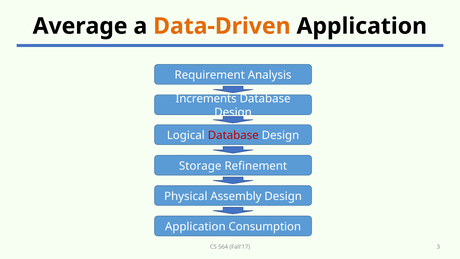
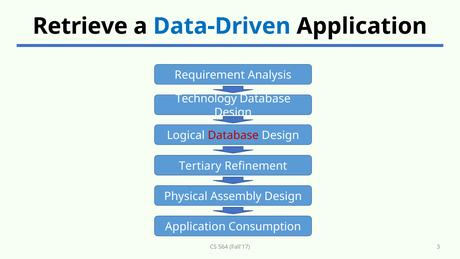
Average: Average -> Retrieve (80, 26)
Data-Driven colour: orange -> blue (222, 26)
Increments: Increments -> Technology (206, 99)
Storage: Storage -> Tertiary (200, 166)
